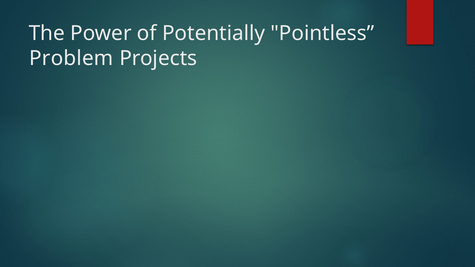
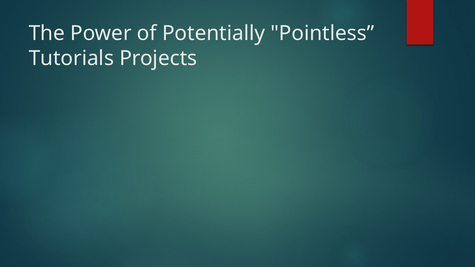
Problem: Problem -> Tutorials (71, 58)
